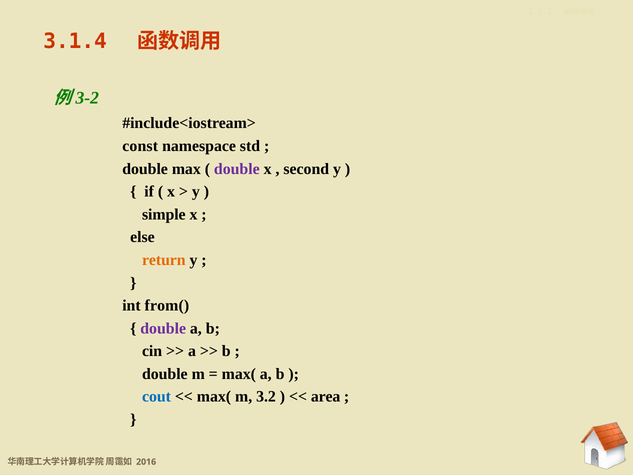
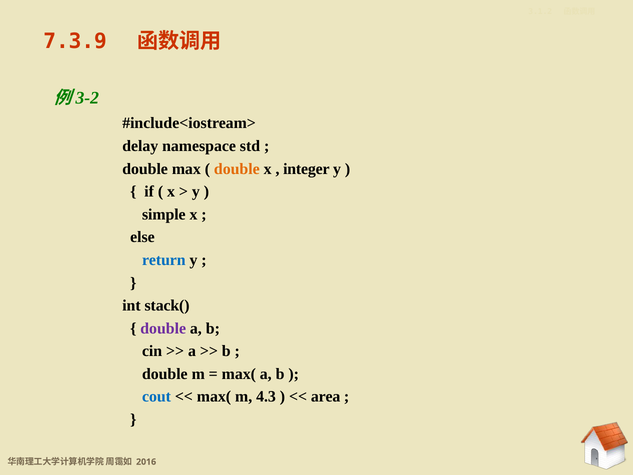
3.1.4: 3.1.4 -> 7.3.9 (75, 41)
const: const -> delay (140, 146)
double colour: purple -> orange (237, 169)
second: second -> integer (306, 169)
return colour: orange -> blue (164, 260)
from(: from( -> stack( (167, 305)
3.2: 3.2 -> 4.3 (266, 397)
